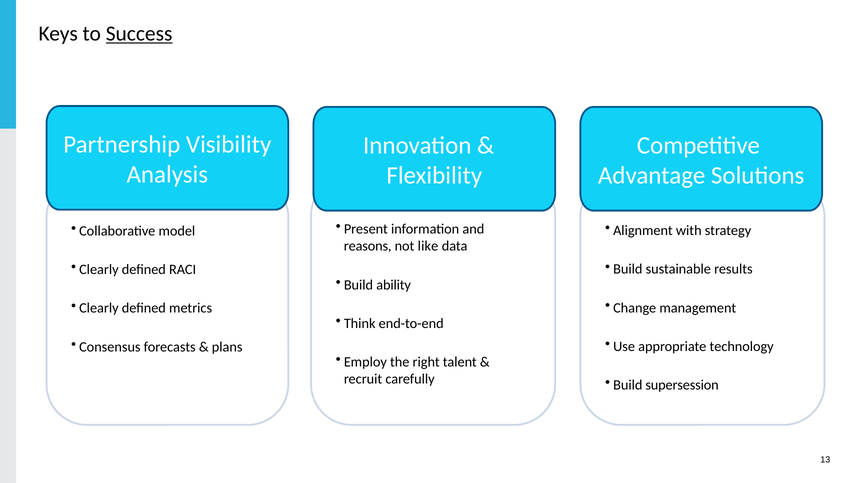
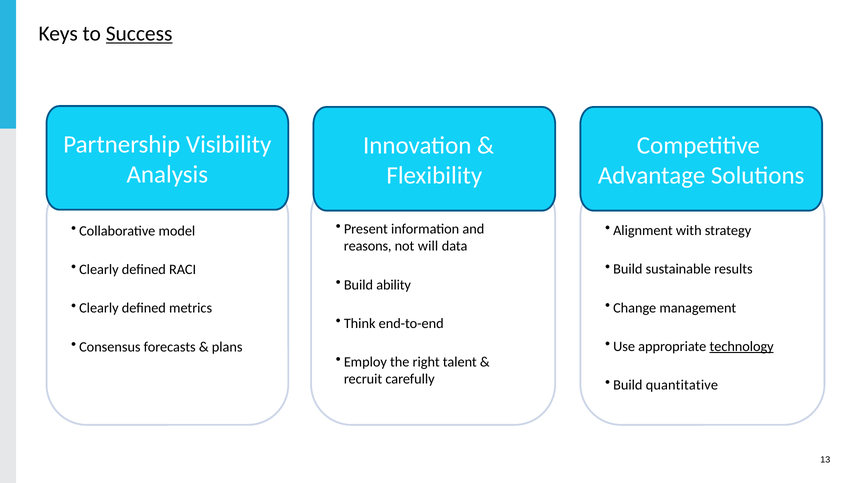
like: like -> will (428, 246)
technology underline: none -> present (742, 346)
supersession: supersession -> quantitative (682, 385)
